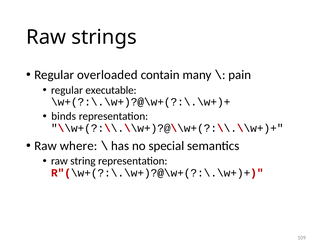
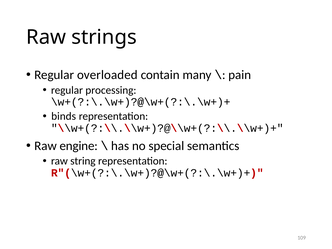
executable: executable -> processing (111, 90)
where: where -> engine (79, 146)
